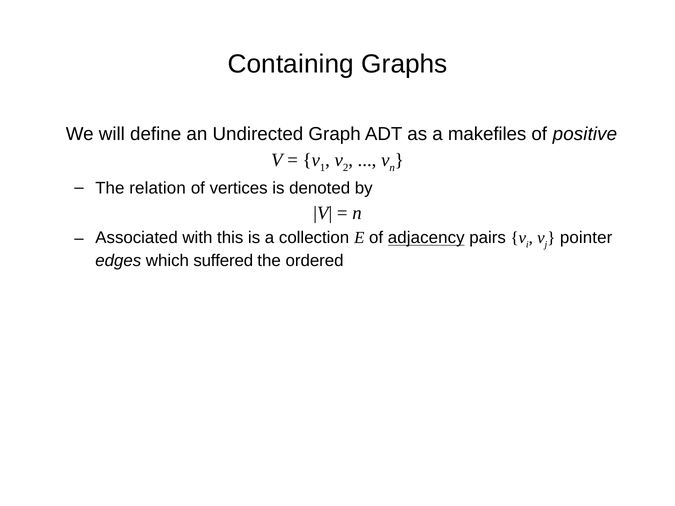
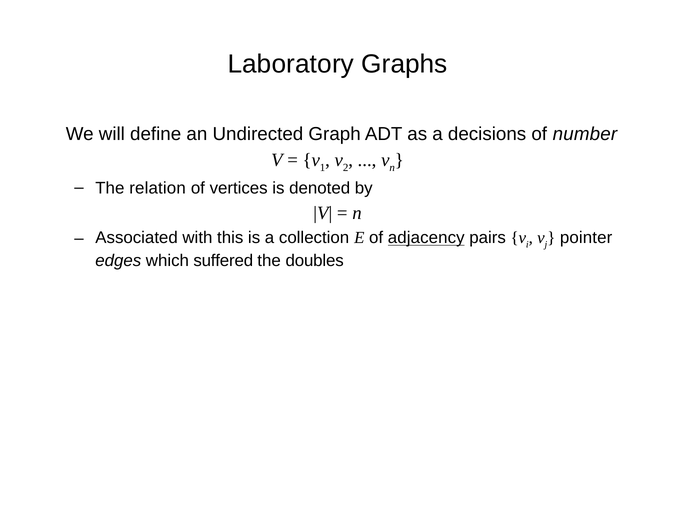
Containing: Containing -> Laboratory (291, 64)
makefiles: makefiles -> decisions (487, 134)
positive: positive -> number (585, 134)
ordered: ordered -> doubles (315, 261)
